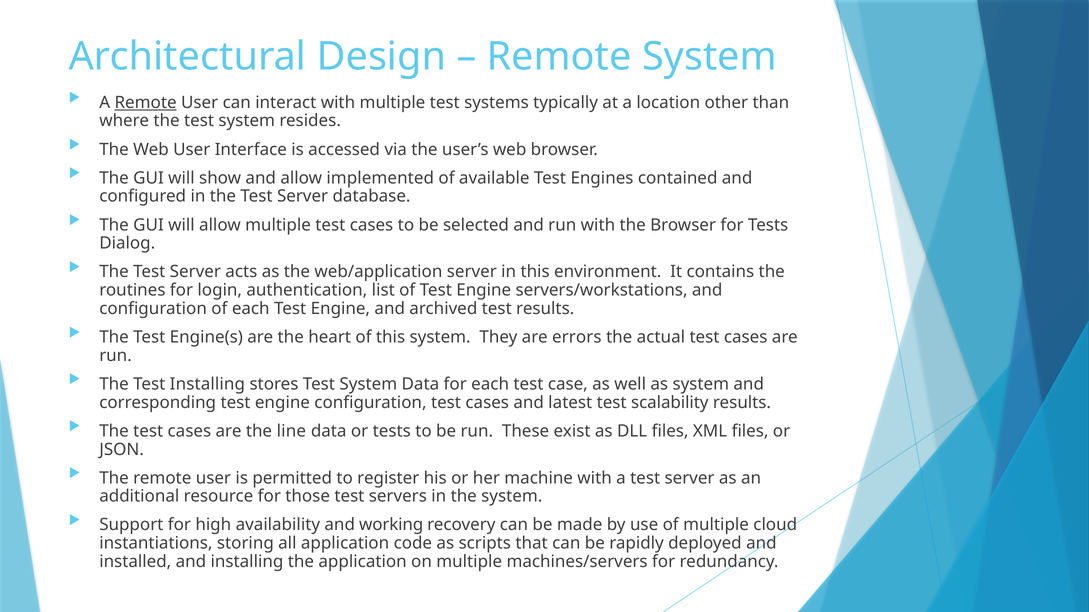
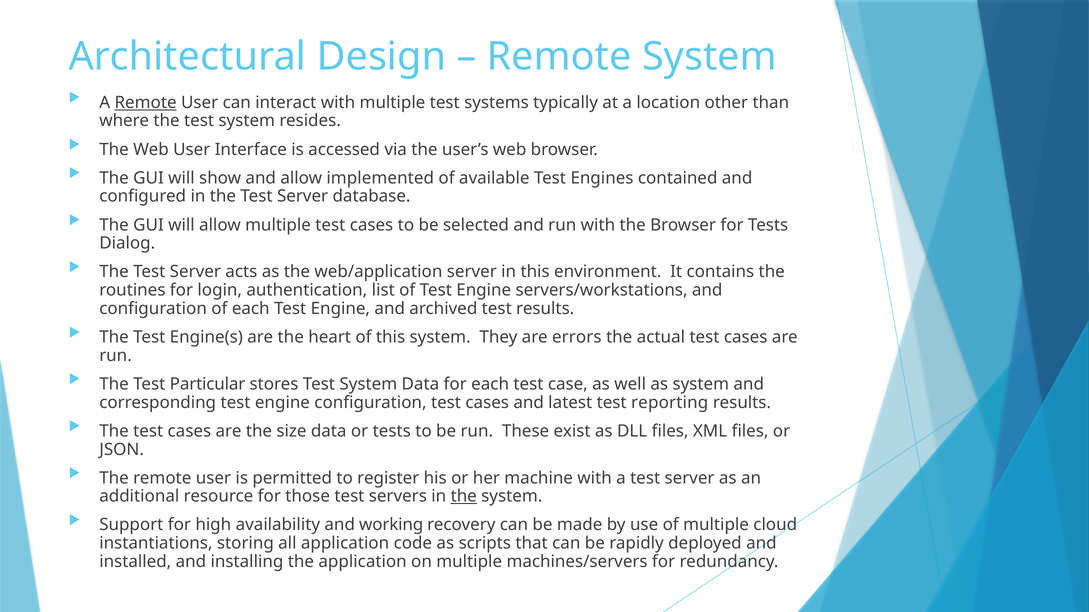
Test Installing: Installing -> Particular (208, 384)
scalability: scalability -> reporting (670, 403)
line: line -> size (291, 431)
the underline: none -> present (464, 497)
